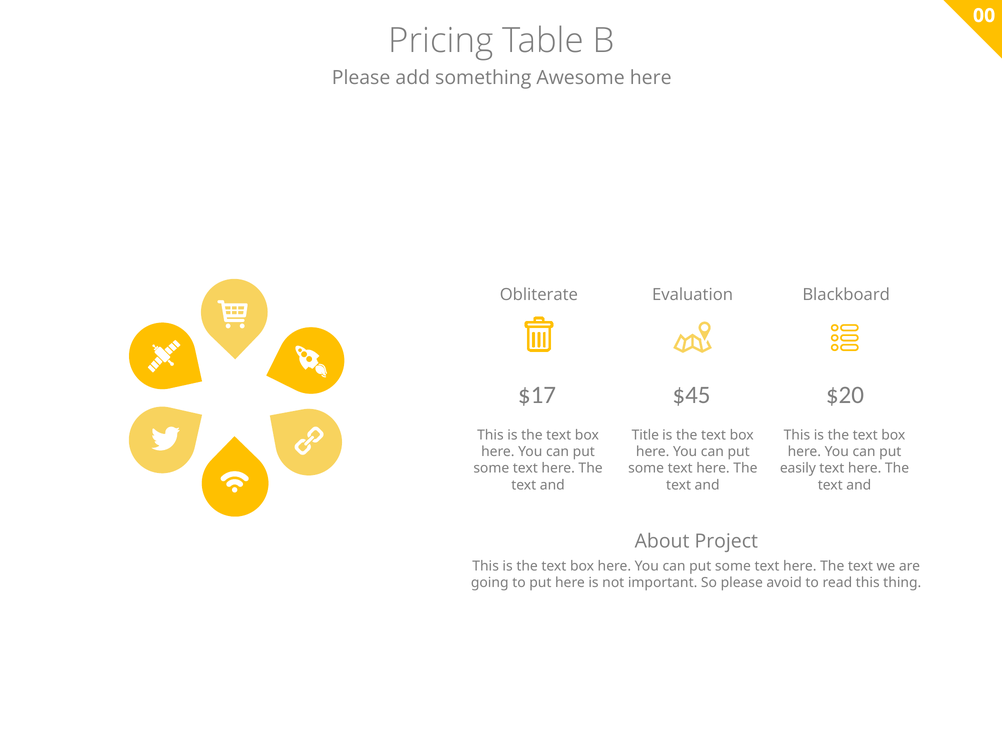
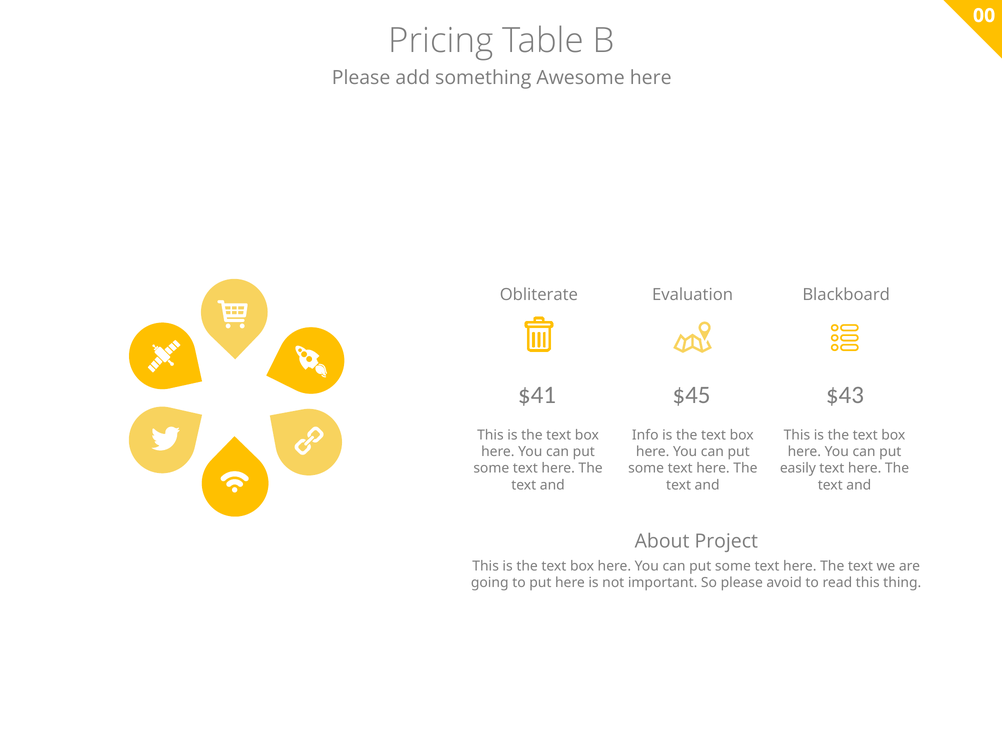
$17: $17 -> $41 (537, 395)
$20: $20 -> $43 (845, 395)
Title: Title -> Info (645, 435)
